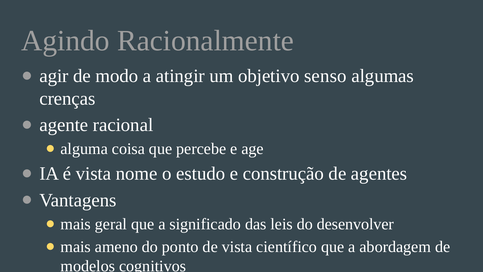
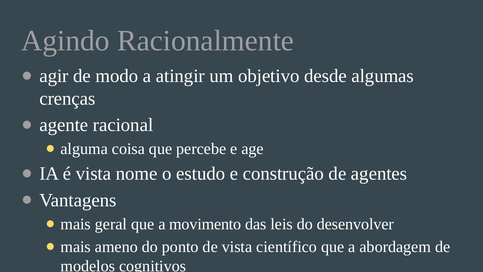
senso: senso -> desde (325, 76)
significado: significado -> movimento (205, 224)
